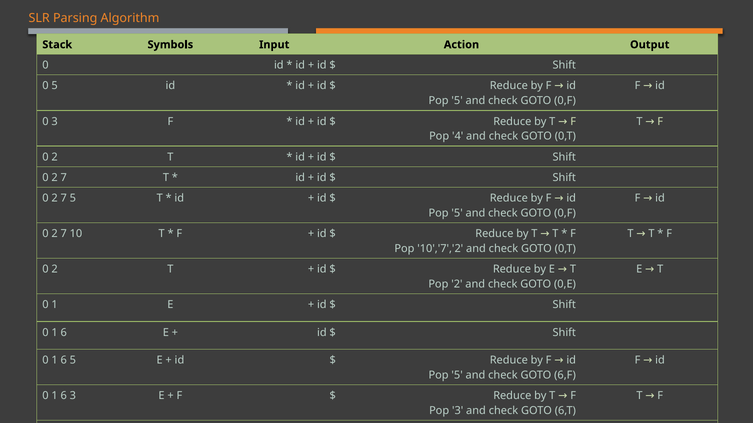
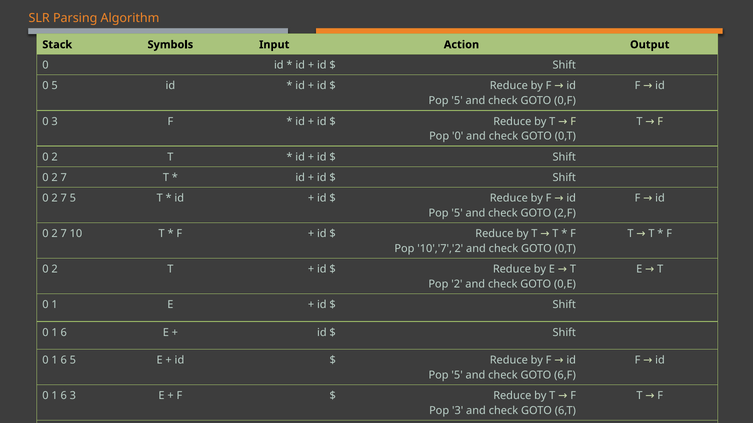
Pop 4: 4 -> 0 (458, 137)
0,F: 0,F -> 2,F (565, 213)
